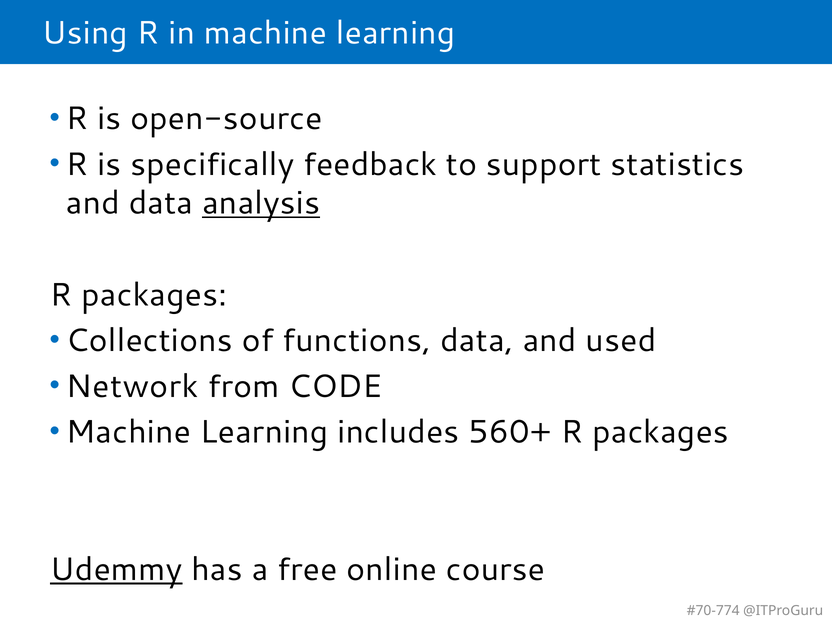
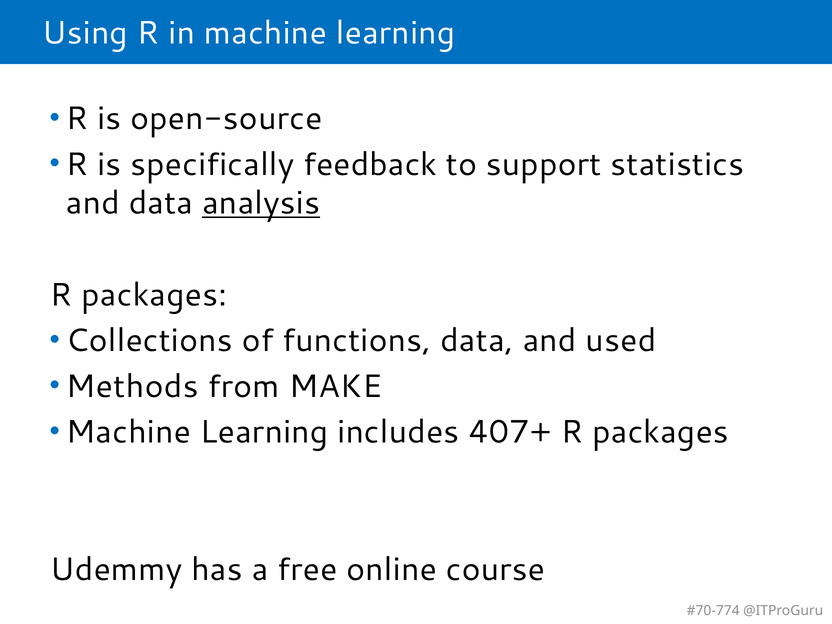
Network: Network -> Methods (132, 386)
CODE: CODE -> MAKE (335, 386)
560+: 560+ -> 407+ (510, 432)
Udemmy underline: present -> none (116, 570)
